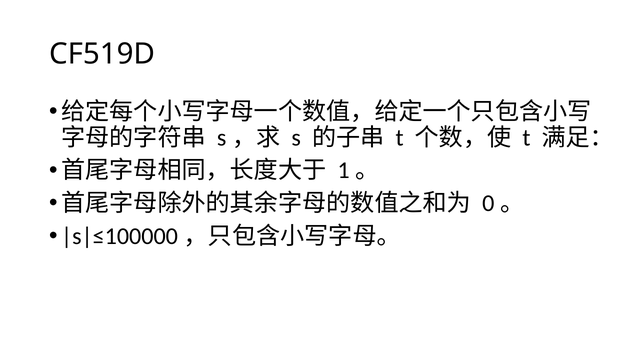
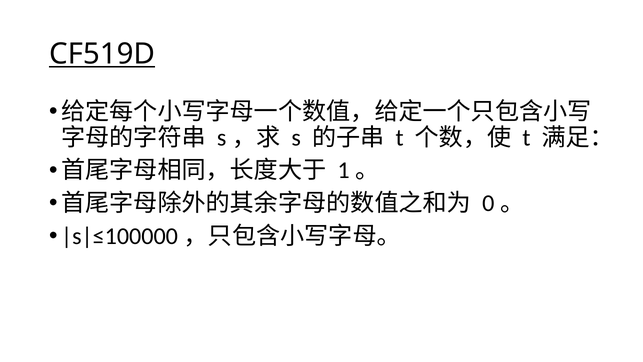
CF519D underline: none -> present (102, 54)
